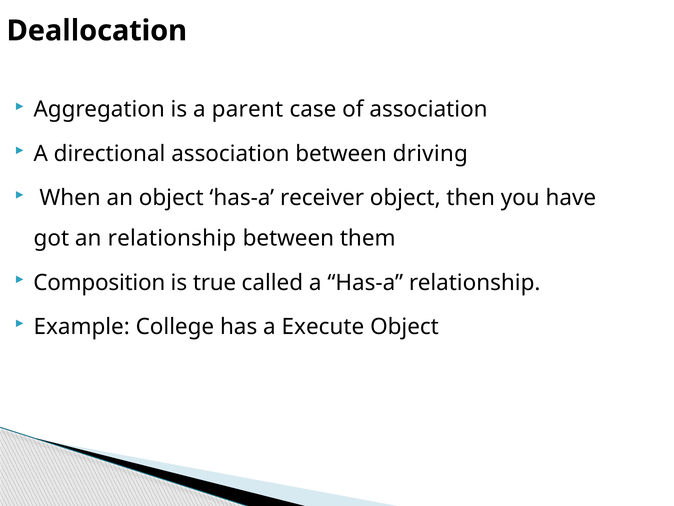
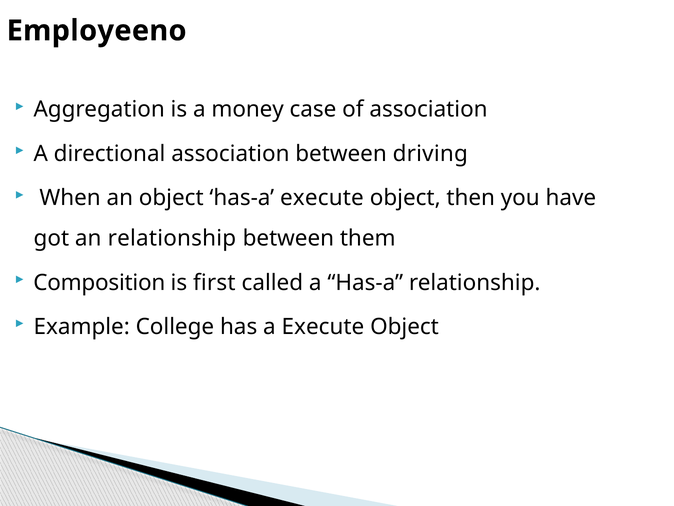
Deallocation: Deallocation -> Employeeno (97, 31)
parent: parent -> money (248, 109)
has-a receiver: receiver -> execute (322, 198)
true: true -> first (214, 282)
